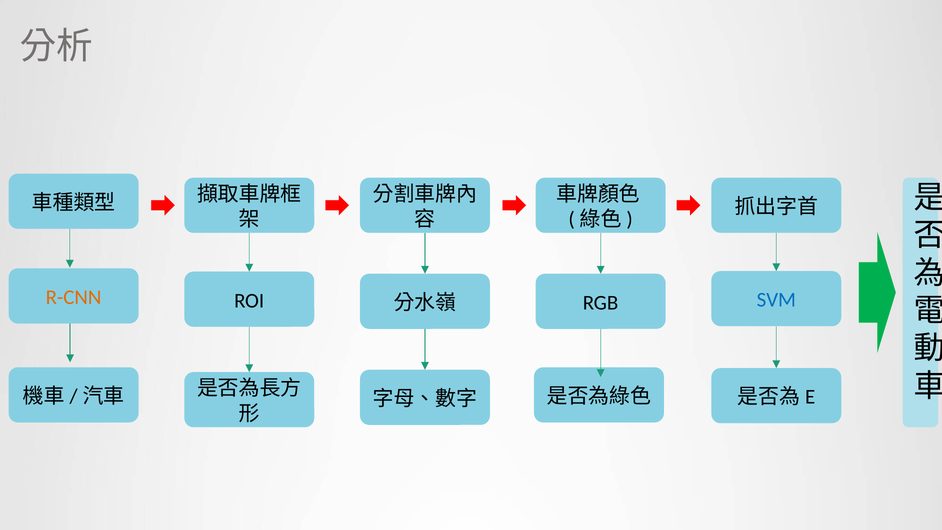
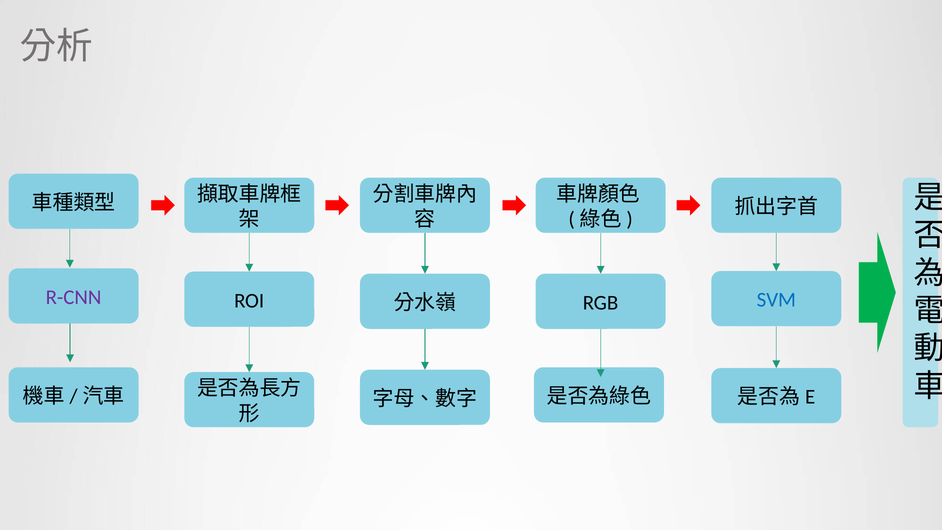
R-CNN colour: orange -> purple (74, 297)
